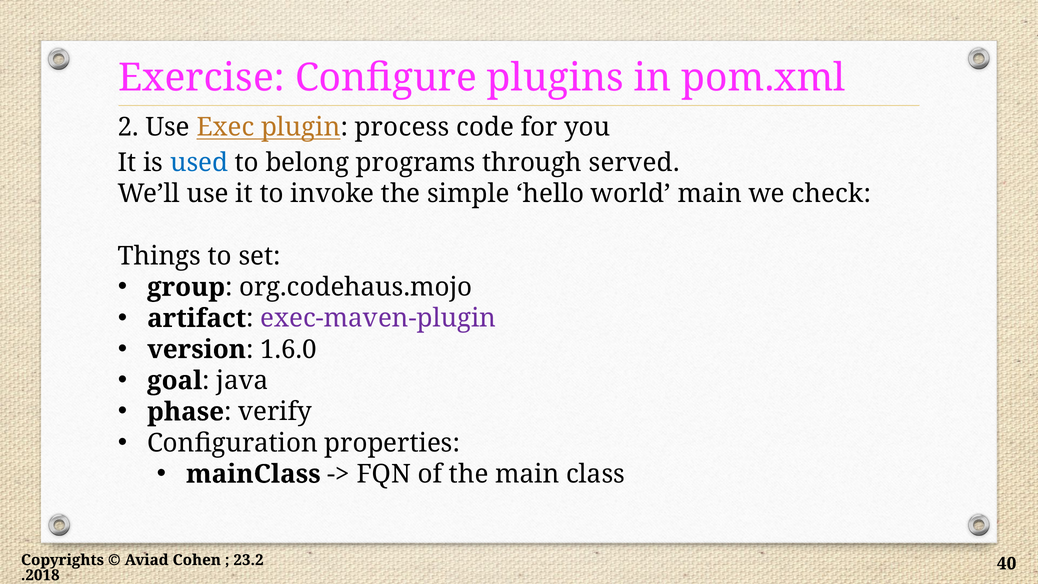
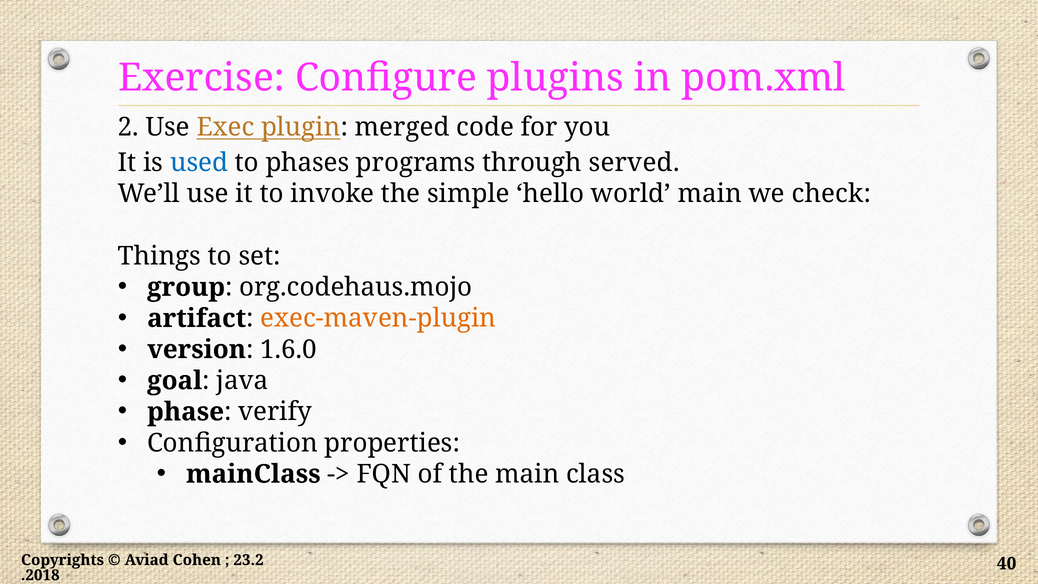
process: process -> merged (402, 127)
belong: belong -> phases (307, 163)
exec-maven-plugin colour: purple -> orange (378, 318)
